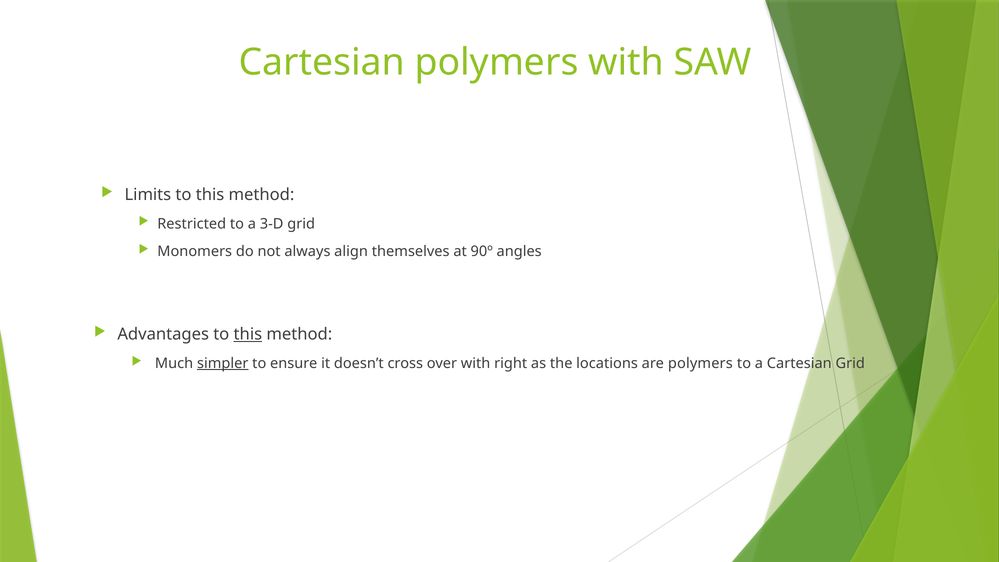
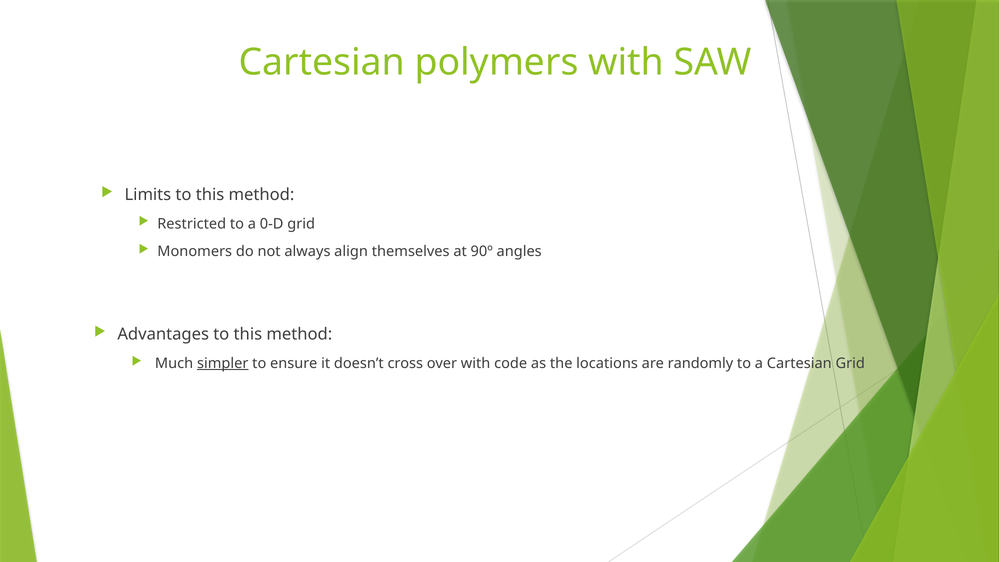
3-D: 3-D -> 0-D (272, 224)
this underline: present -> none (248, 334)
right: right -> code (511, 363)
are polymers: polymers -> randomly (700, 363)
